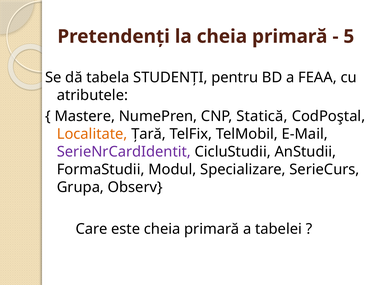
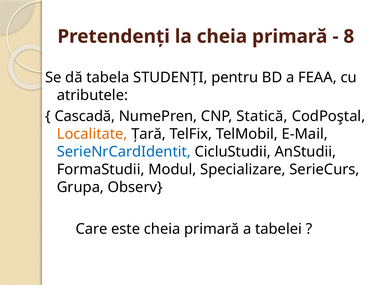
5: 5 -> 8 (349, 36)
Mastere: Mastere -> Cascadă (85, 116)
SerieNrCardIdentit colour: purple -> blue (124, 151)
